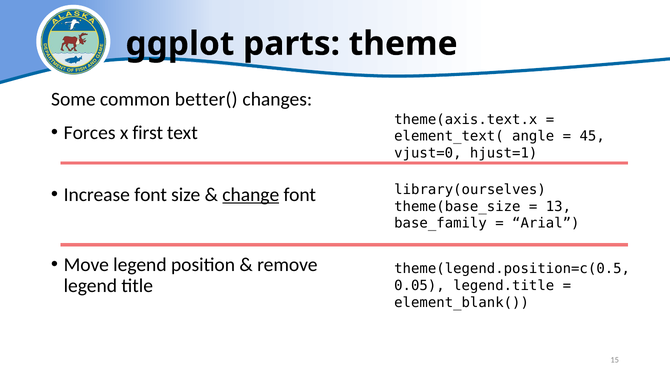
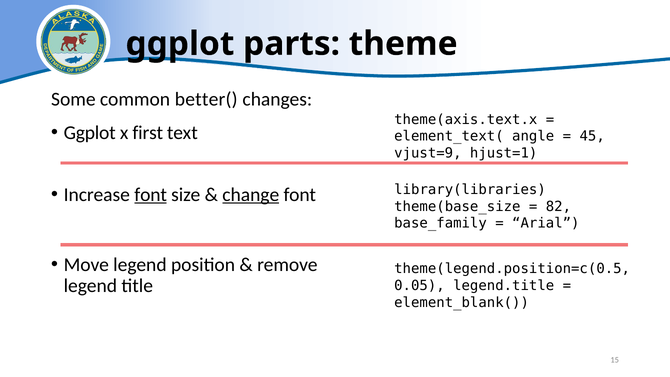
Forces: Forces -> Ggplot (90, 133)
vjust=0: vjust=0 -> vjust=9 (428, 153)
library(ourselves: library(ourselves -> library(libraries (470, 190)
font underline: none -> present (151, 195)
13: 13 -> 82 (558, 206)
